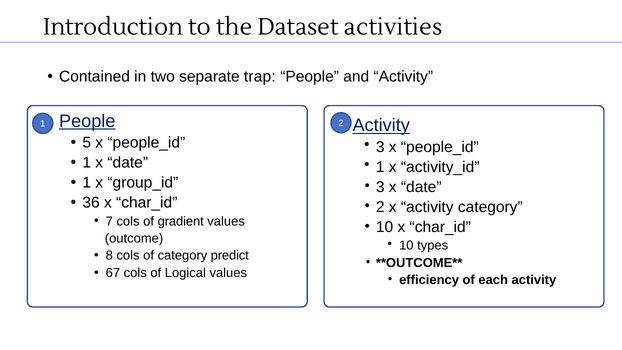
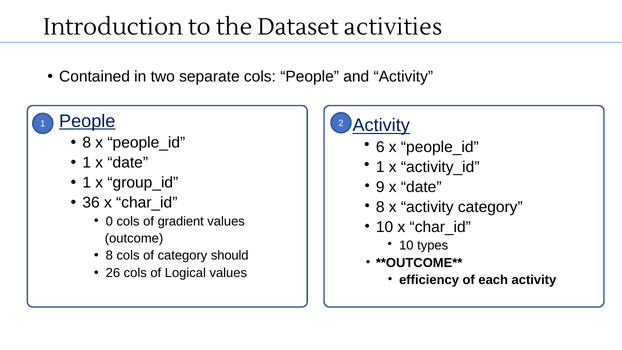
separate trap: trap -> cols (260, 77)
5: 5 -> 8 (87, 142)
3: 3 -> 6 (380, 147)
3: 3 -> 9 (380, 187)
2: 2 -> 8 (380, 207)
7: 7 -> 0 (109, 221)
predict: predict -> should (230, 256)
67: 67 -> 26 (113, 273)
